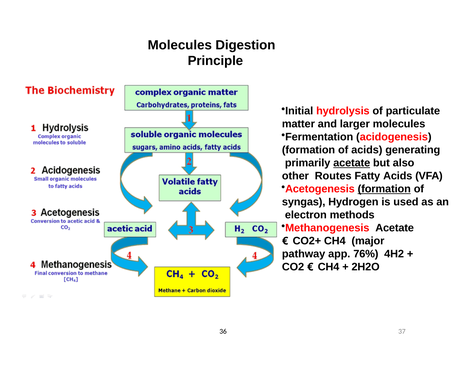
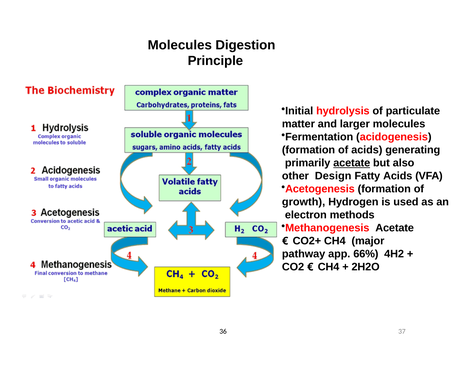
Routes: Routes -> Design (333, 176)
formation underline: present -> none (384, 189)
syngas: syngas -> growth (304, 202)
76%: 76% -> 66% (366, 254)
